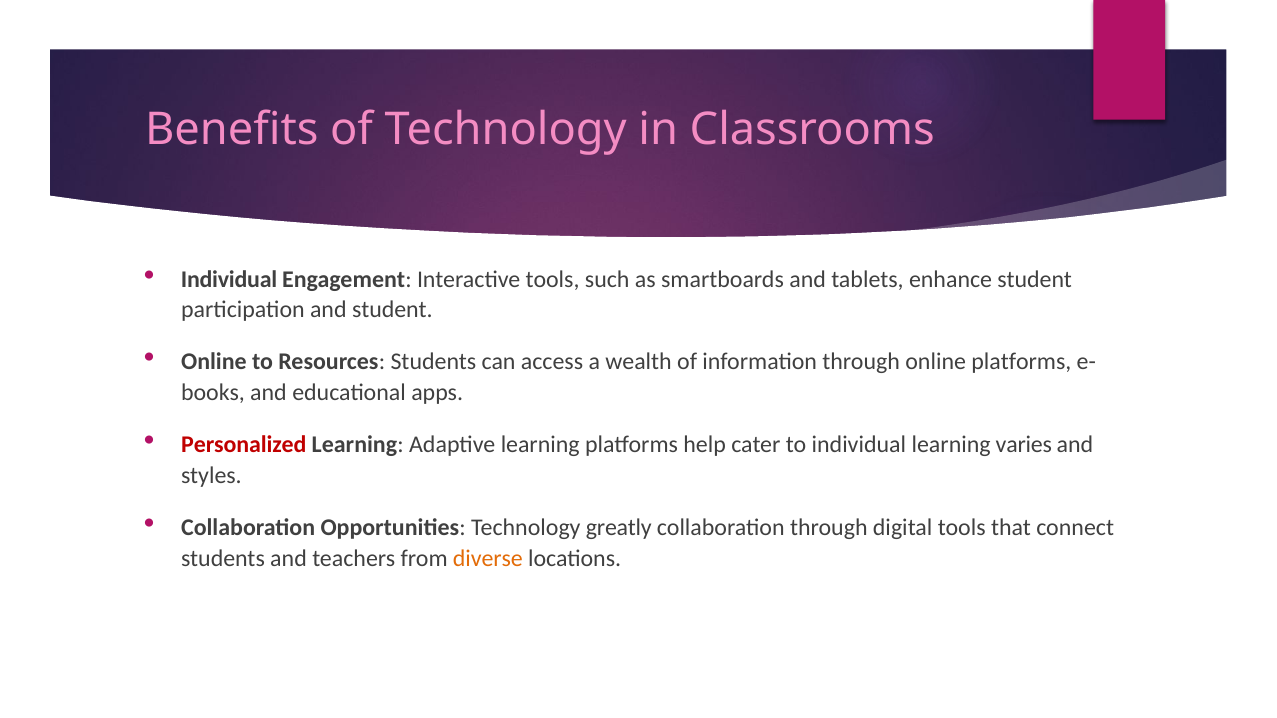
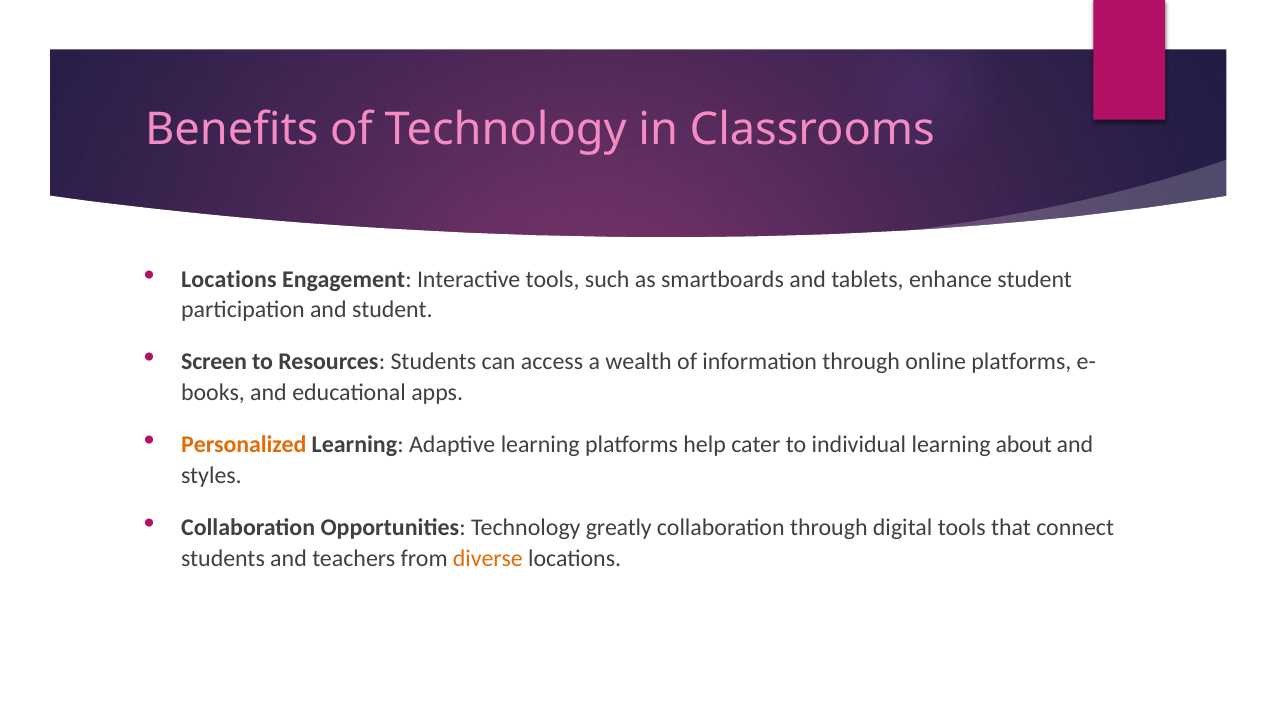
Individual: Individual -> Locations (229, 279)
Online: Online -> Screen (214, 362)
Personalized colour: red -> orange (244, 445)
varies: varies -> about (1024, 445)
